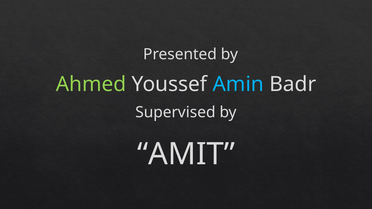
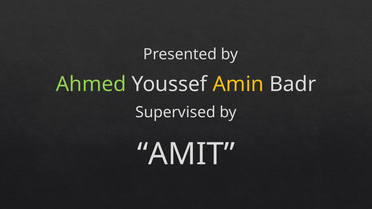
Amin colour: light blue -> yellow (238, 84)
